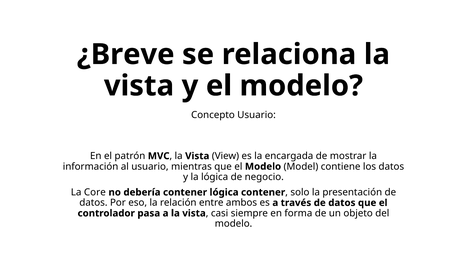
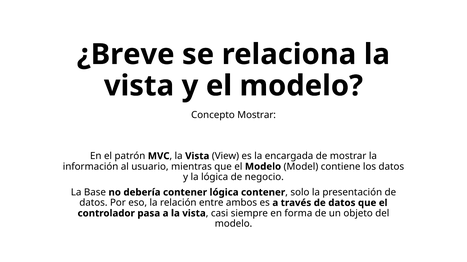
Concepto Usuario: Usuario -> Mostrar (257, 115)
Core: Core -> Base (95, 193)
